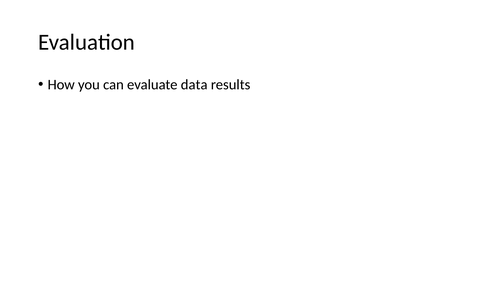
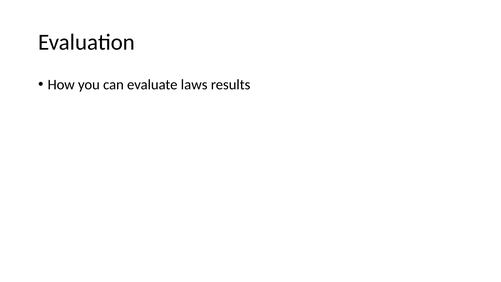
data: data -> laws (194, 85)
